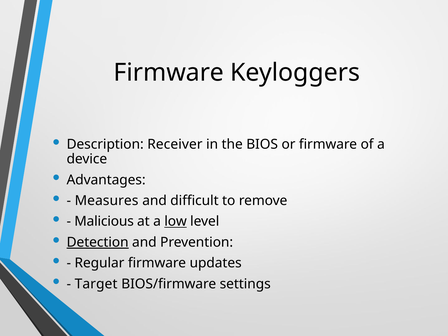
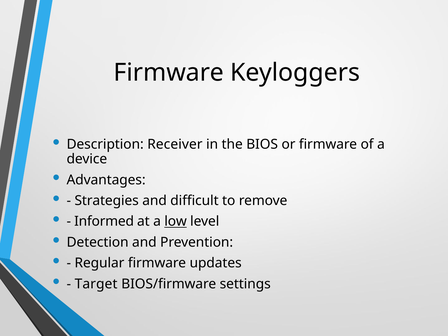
Measures: Measures -> Strategies (107, 201)
Malicious: Malicious -> Informed (104, 221)
Detection underline: present -> none (98, 242)
